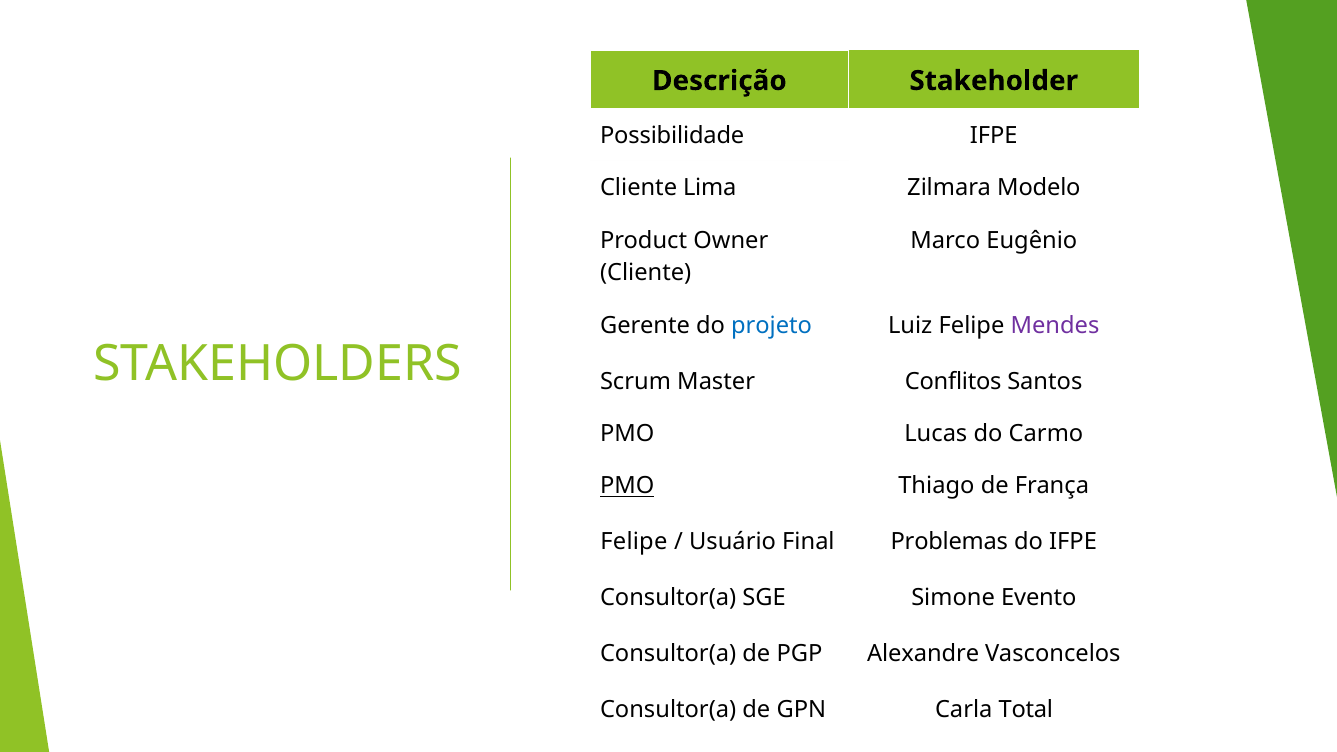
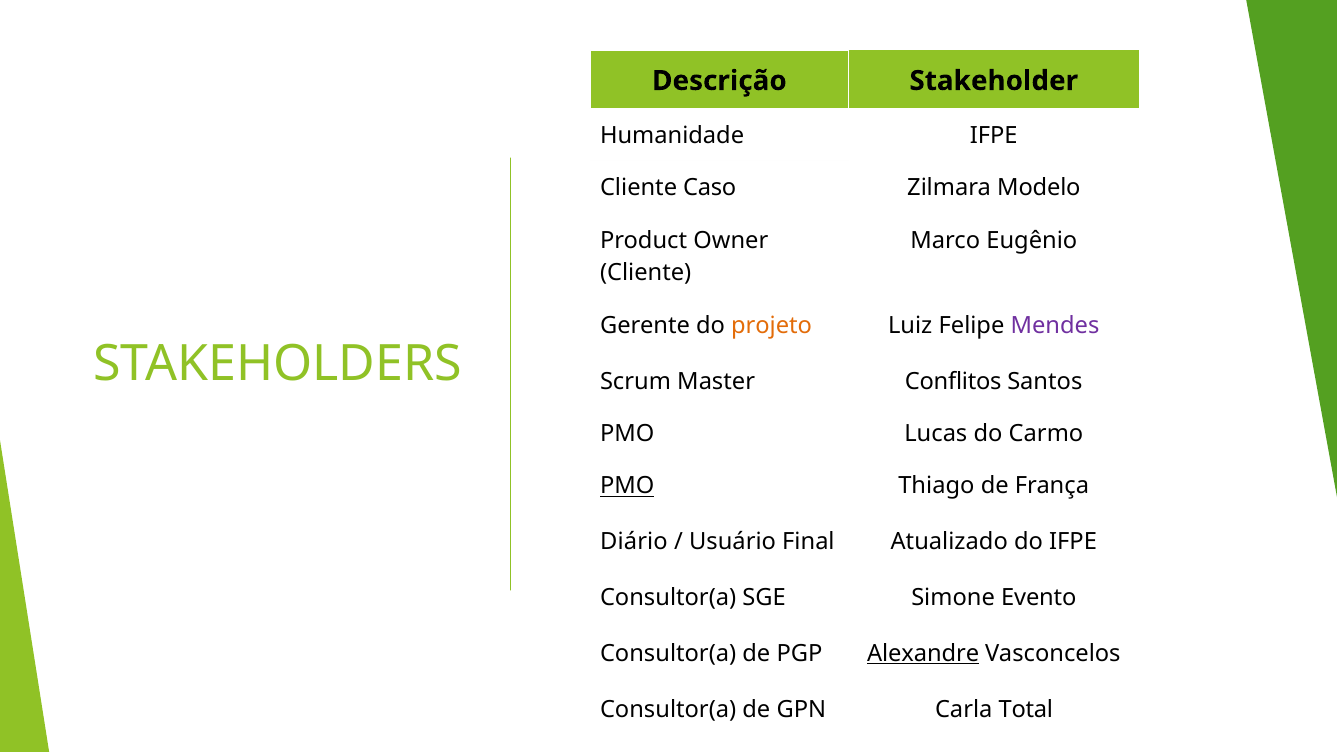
Possibilidade: Possibilidade -> Humanidade (672, 136)
Lima: Lima -> Caso (710, 188)
projeto colour: blue -> orange (772, 325)
Felipe: Felipe -> Diário (634, 542)
Problemas: Problemas -> Atualizado (949, 542)
Alexandre underline: none -> present (923, 654)
